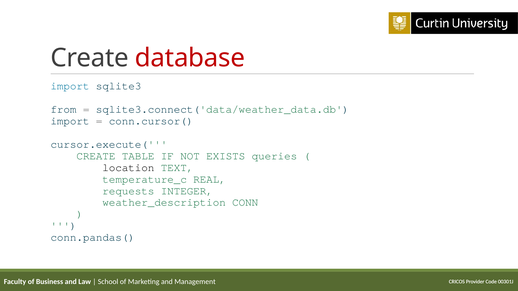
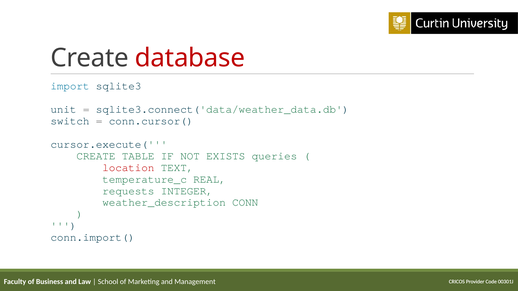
from: from -> unit (63, 109)
import: import -> switch (70, 121)
location colour: black -> red (128, 168)
conn.pandas(: conn.pandas( -> conn.import( (93, 238)
